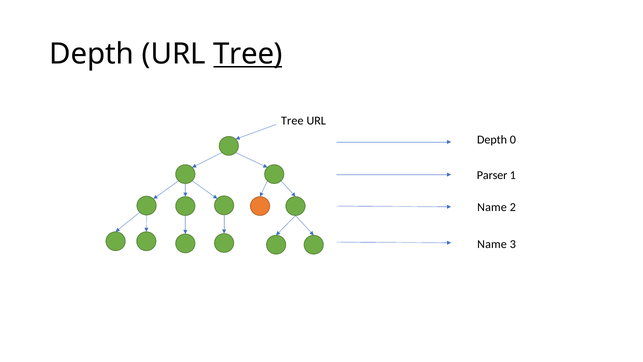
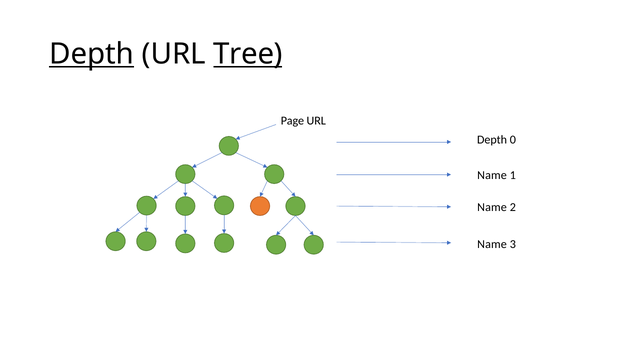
Depth underline: none -> present (92, 54)
Tree: Tree -> Page (292, 121)
Parser: Parser -> Name (492, 175)
